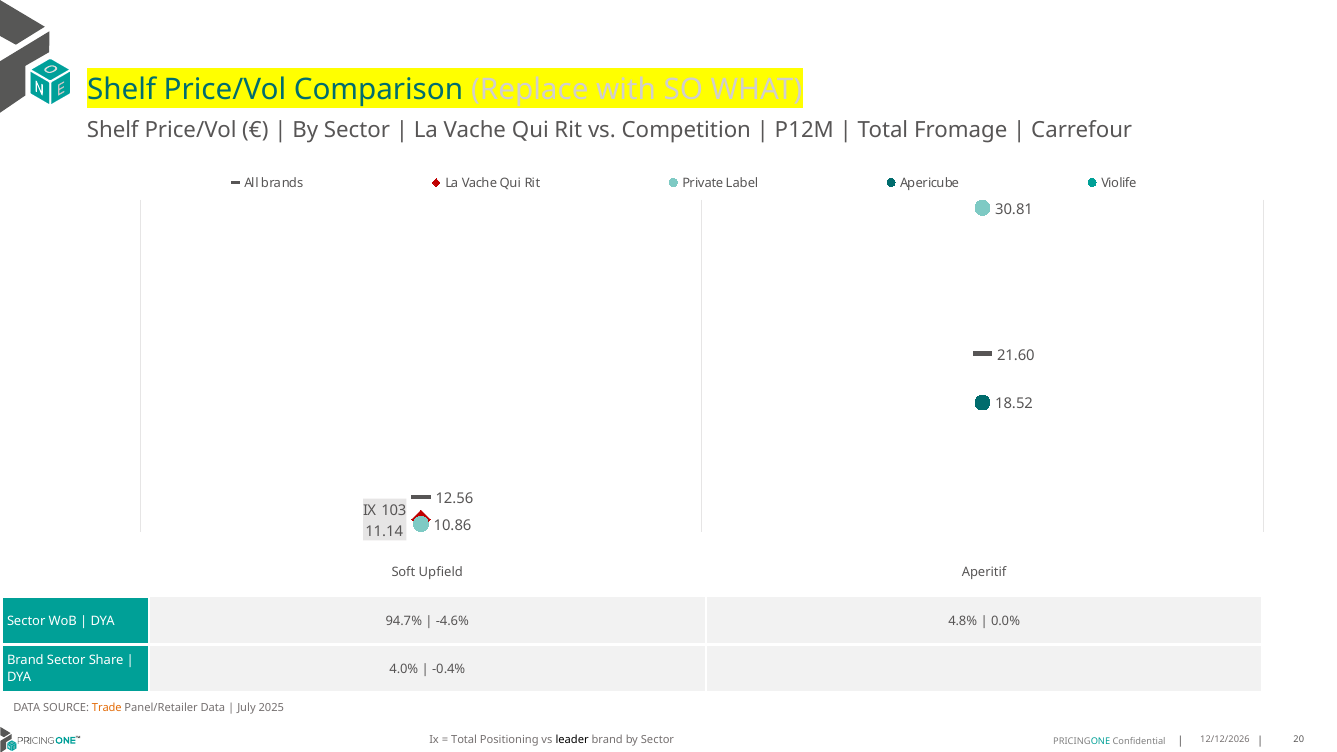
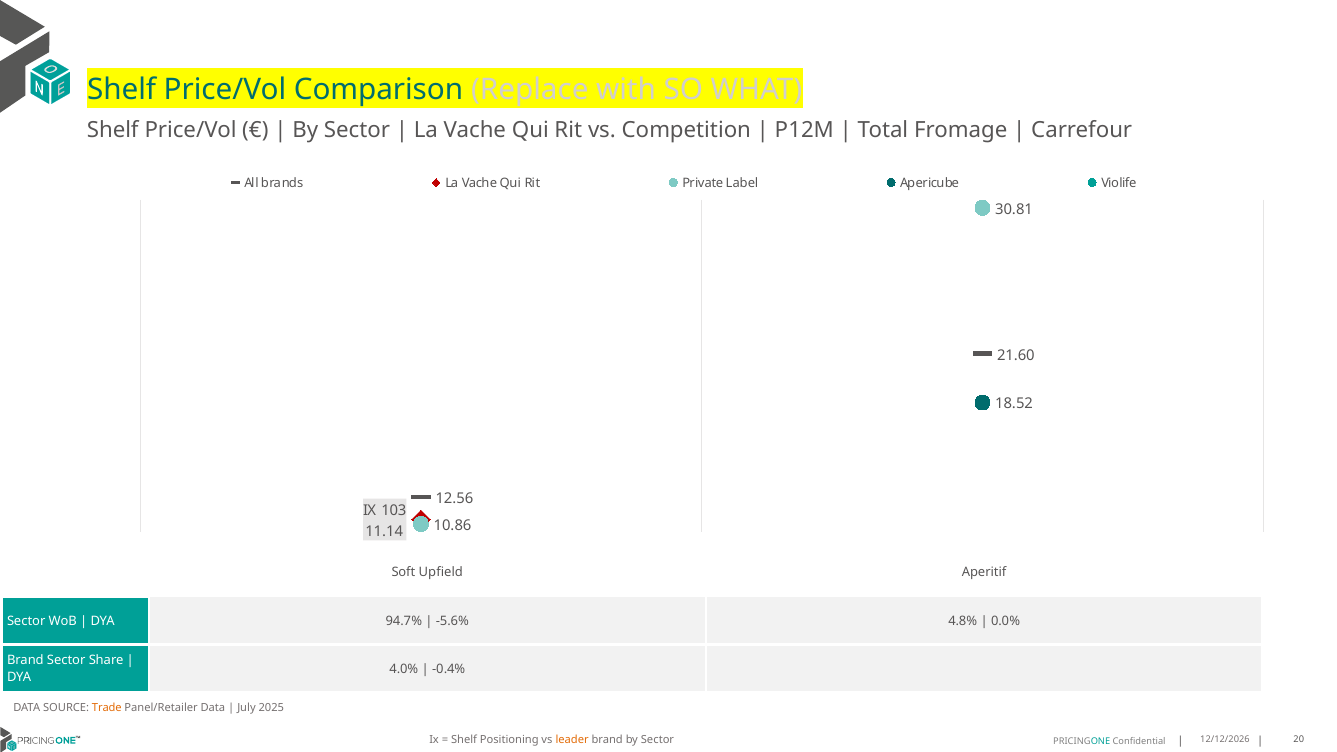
-4.6%: -4.6% -> -5.6% (452, 622)
Total: Total -> Shelf (464, 740)
leader colour: black -> orange (572, 740)
